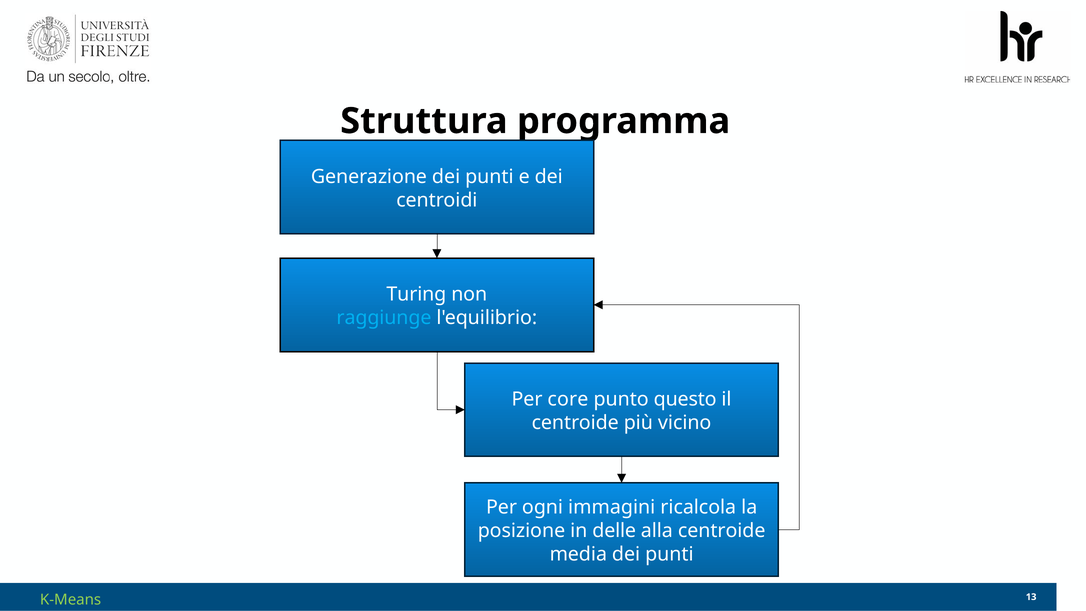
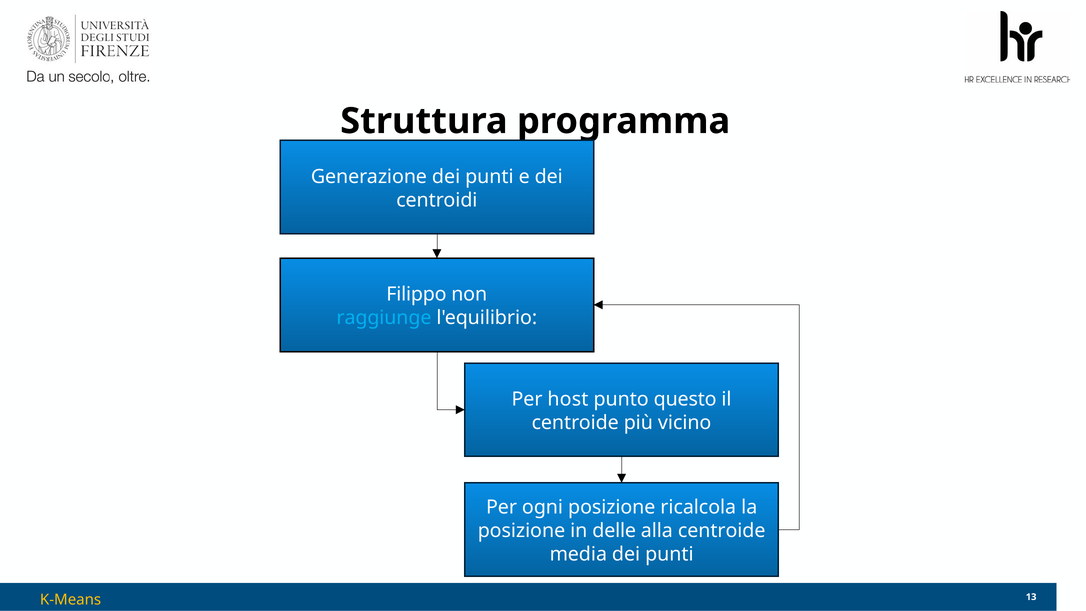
Turing: Turing -> Filippo (416, 294)
core: core -> host (568, 399)
ogni immagini: immagini -> posizione (612, 507)
K-Means colour: light green -> yellow (71, 599)
